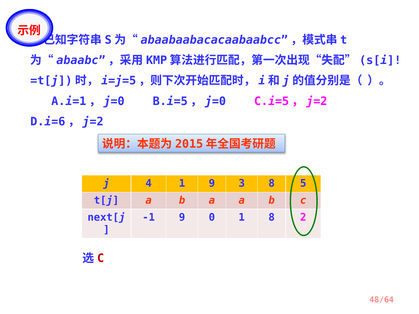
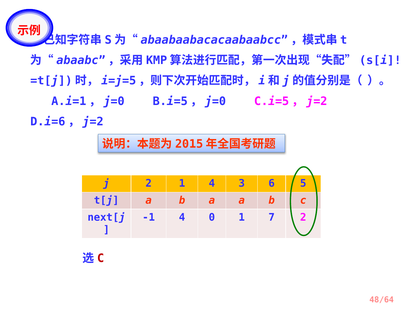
j 4: 4 -> 2 (149, 184)
1 9: 9 -> 4 (212, 184)
3 8: 8 -> 6 (272, 184)
-1 9: 9 -> 4 (182, 218)
1 8: 8 -> 7 (272, 218)
